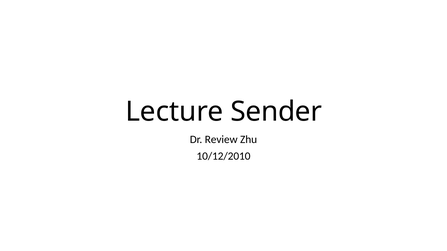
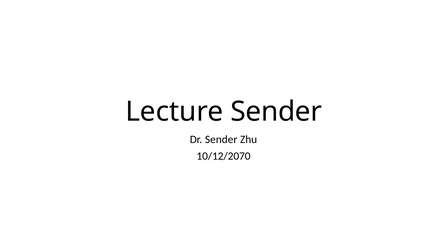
Dr Review: Review -> Sender (221, 140)
10/12/2010: 10/12/2010 -> 10/12/2070 (223, 156)
